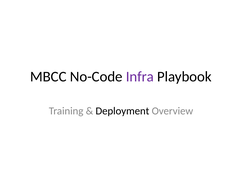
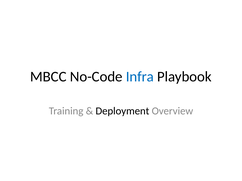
Infra colour: purple -> blue (140, 77)
